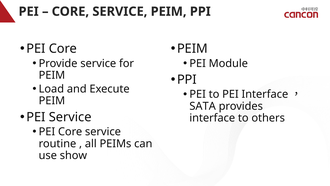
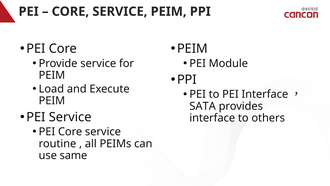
show: show -> same (73, 155)
